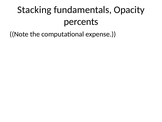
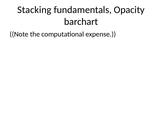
percents: percents -> barchart (81, 22)
